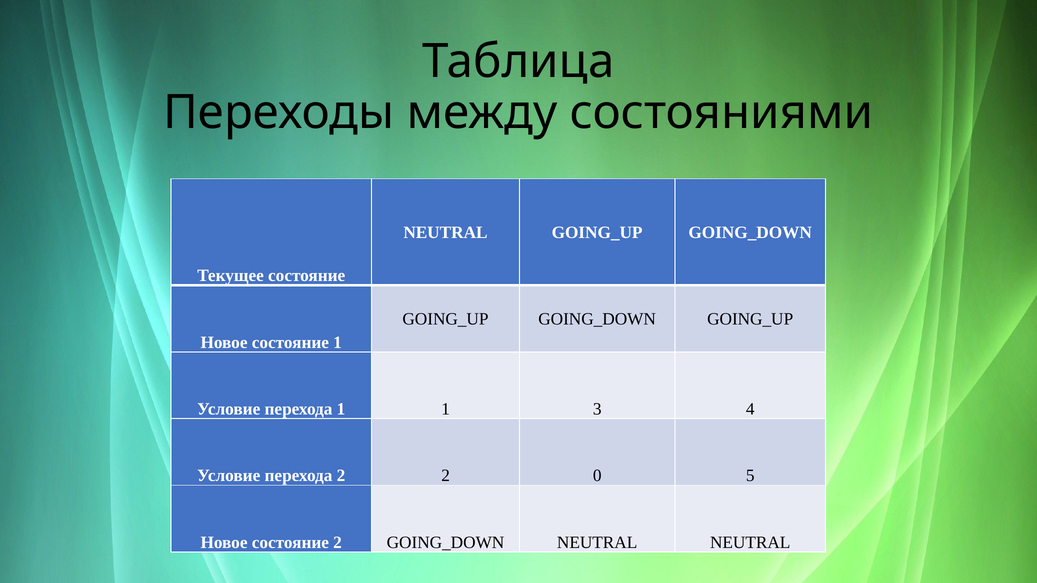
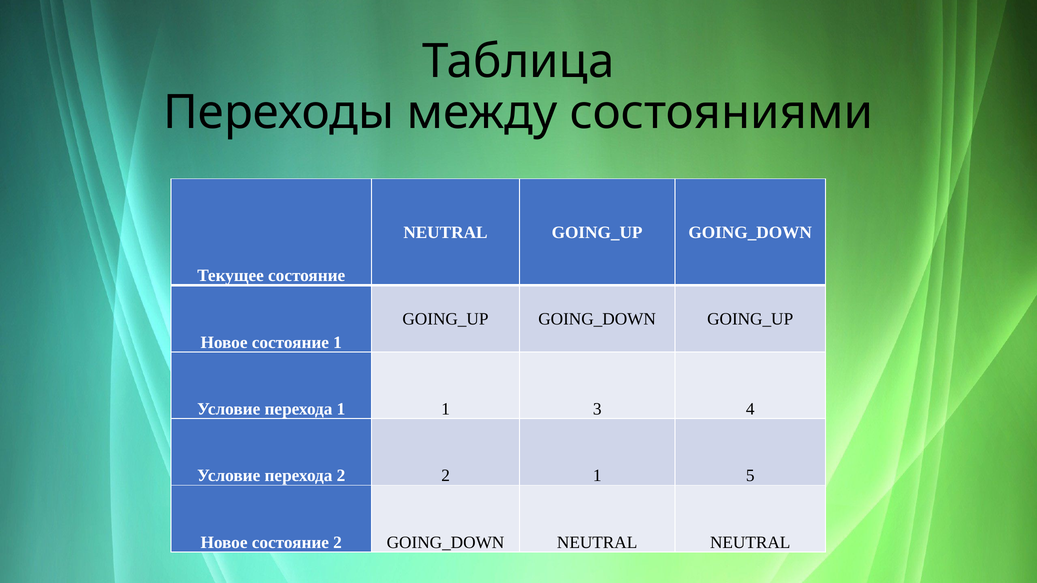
2 0: 0 -> 1 (597, 476)
